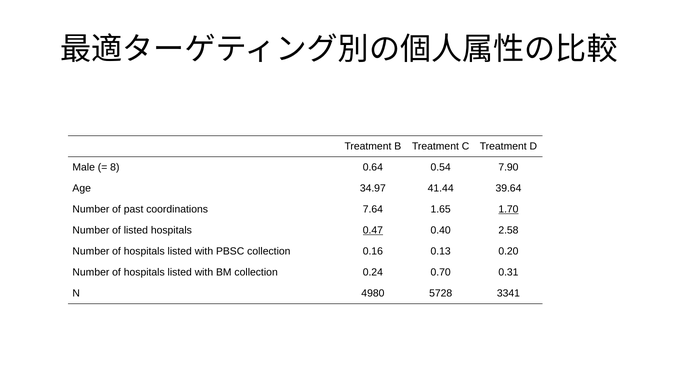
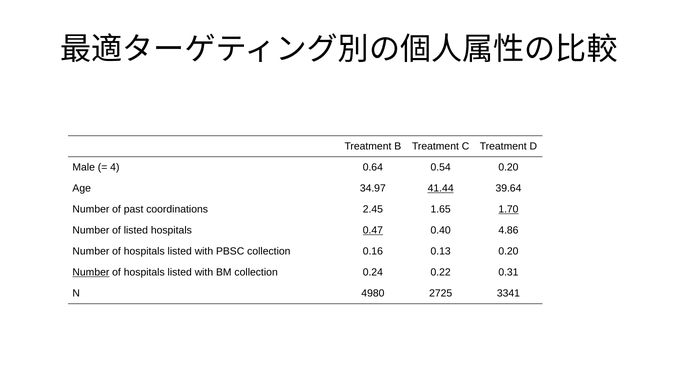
8: 8 -> 4 (115, 167)
0.54 7.90: 7.90 -> 0.20 (508, 167)
41.44 underline: none -> present (441, 188)
7.64: 7.64 -> 2.45 (373, 209)
2.58: 2.58 -> 4.86 (508, 230)
Number underline: none -> present (91, 272)
0.70: 0.70 -> 0.22 (441, 272)
5728: 5728 -> 2725 (441, 293)
